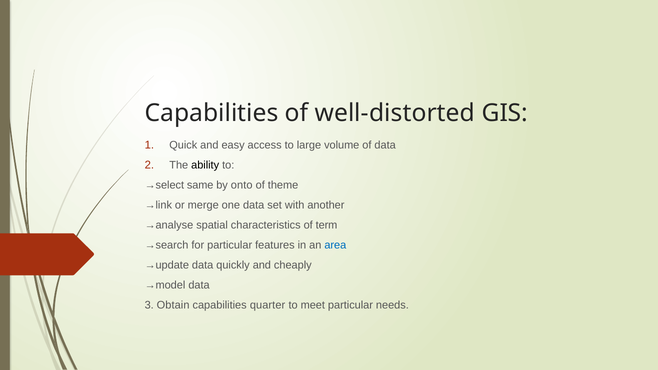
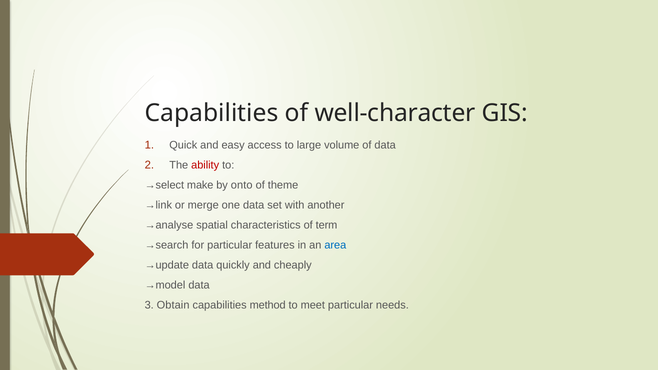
well-distorted: well-distorted -> well-character (395, 113)
ability colour: black -> red (205, 165)
same: same -> make (200, 185)
quarter: quarter -> method (268, 305)
